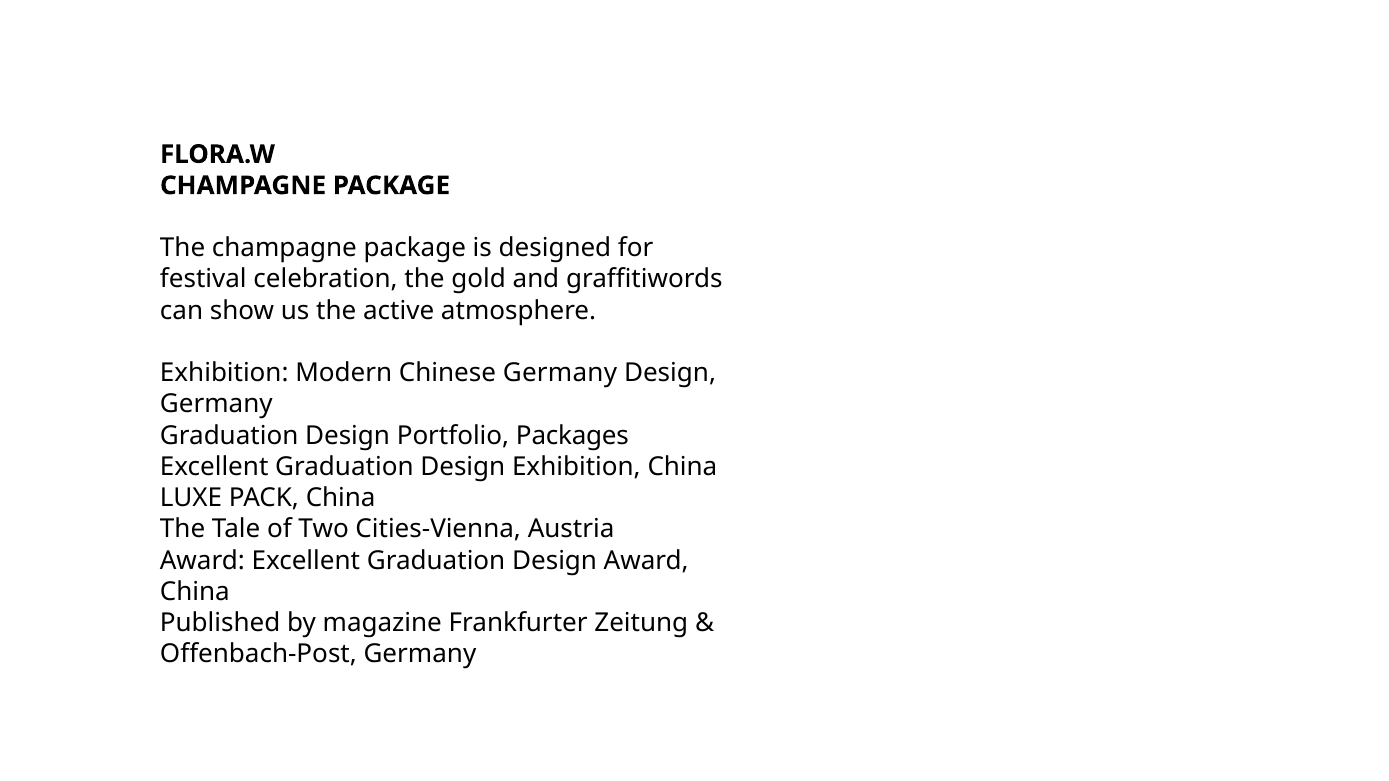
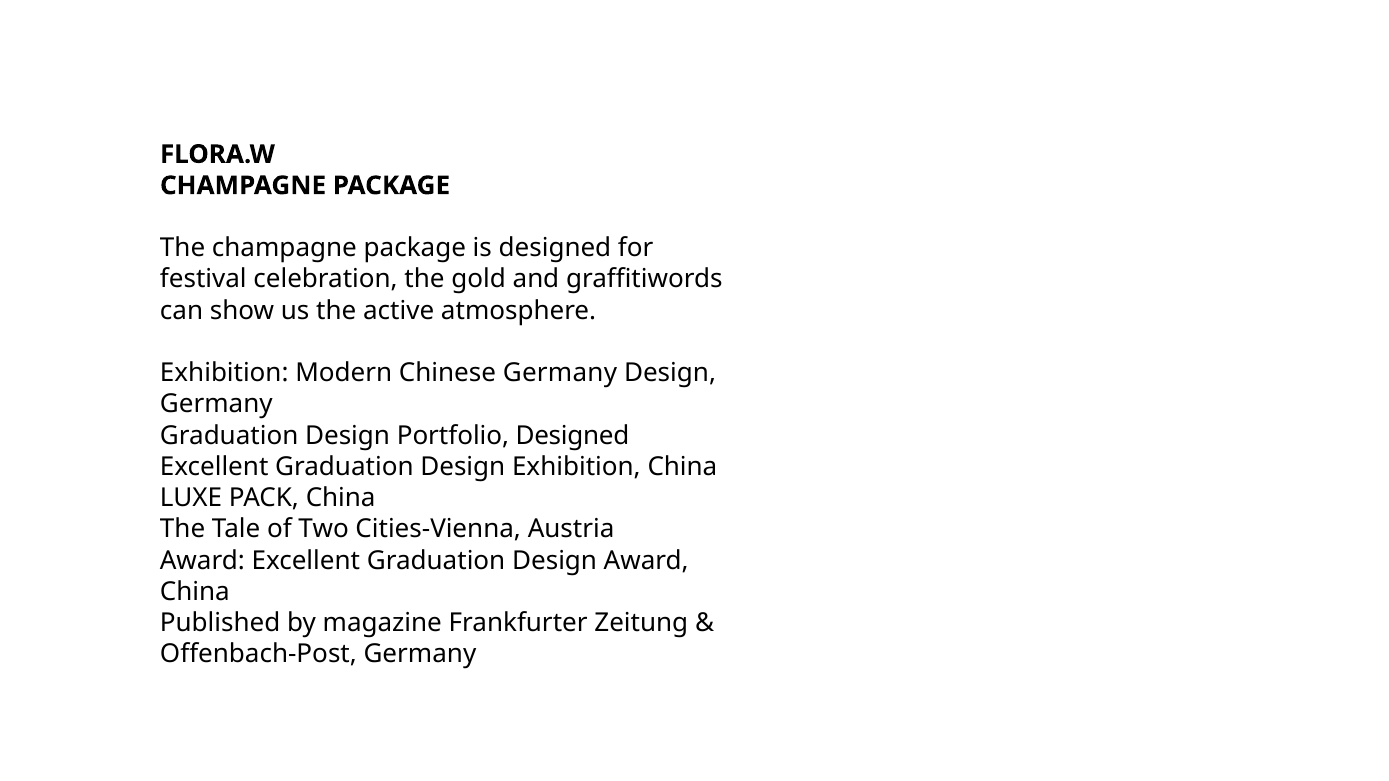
Portfolio Packages: Packages -> Designed (572, 436)
